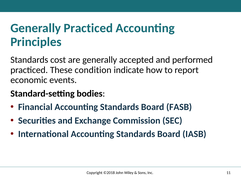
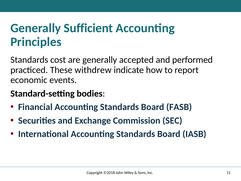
Generally Practiced: Practiced -> Sufficient (88, 28)
condition: condition -> withdrew (93, 70)
